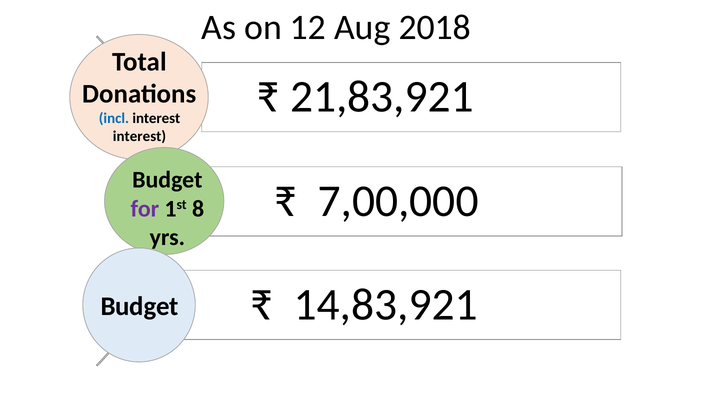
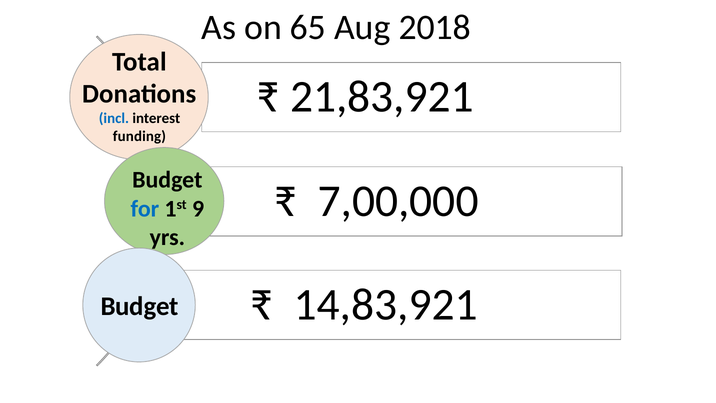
12: 12 -> 65 (308, 27)
interest: interest -> funding (139, 136)
for colour: purple -> blue (145, 209)
8: 8 -> 9 (198, 209)
